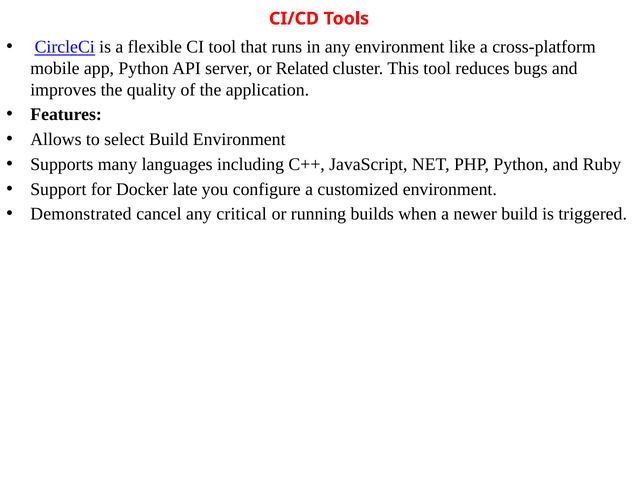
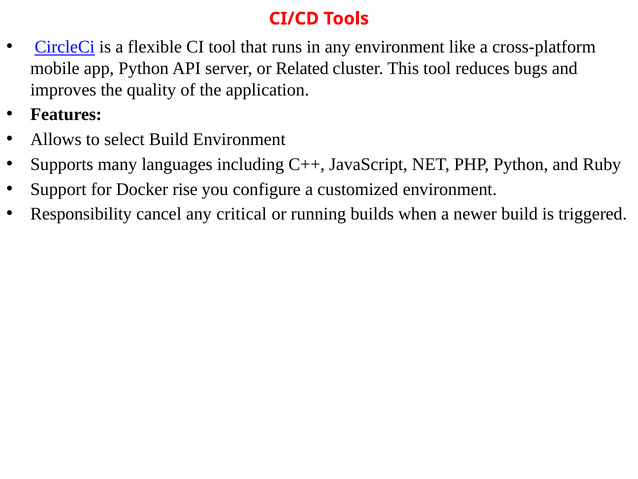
late: late -> rise (185, 189)
Demonstrated: Demonstrated -> Responsibility (81, 214)
